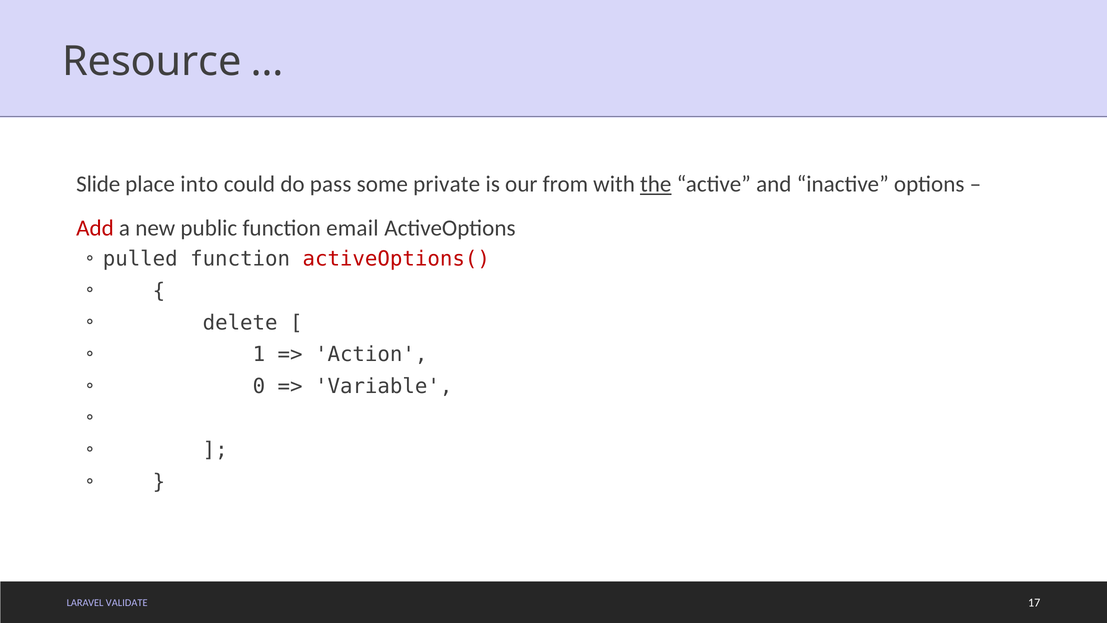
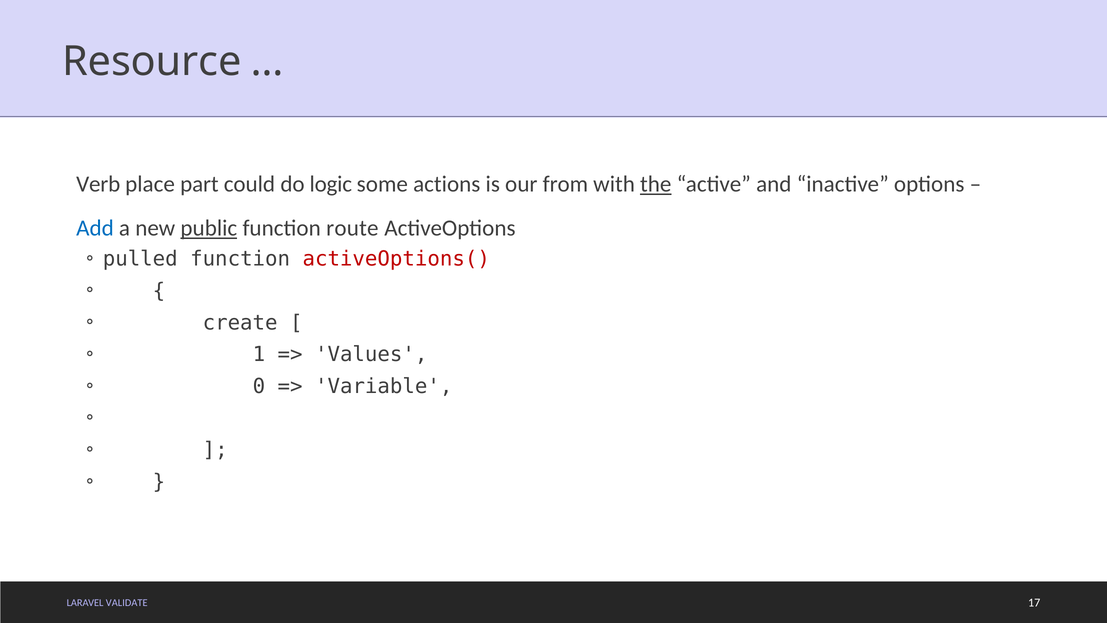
Slide: Slide -> Verb (98, 184)
into: into -> part (199, 184)
pass: pass -> logic (331, 184)
private: private -> actions (447, 184)
Add colour: red -> blue (95, 228)
public underline: none -> present (209, 228)
email: email -> route (352, 228)
delete: delete -> create (240, 323)
Action: Action -> Values (371, 354)
